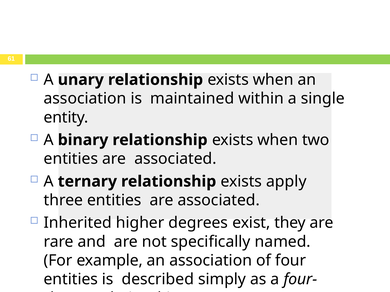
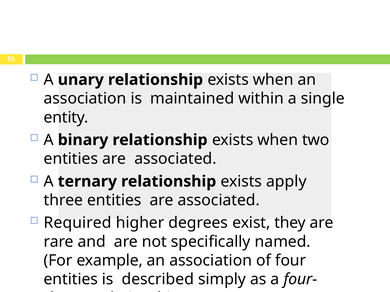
Inherited: Inherited -> Required (78, 223)
